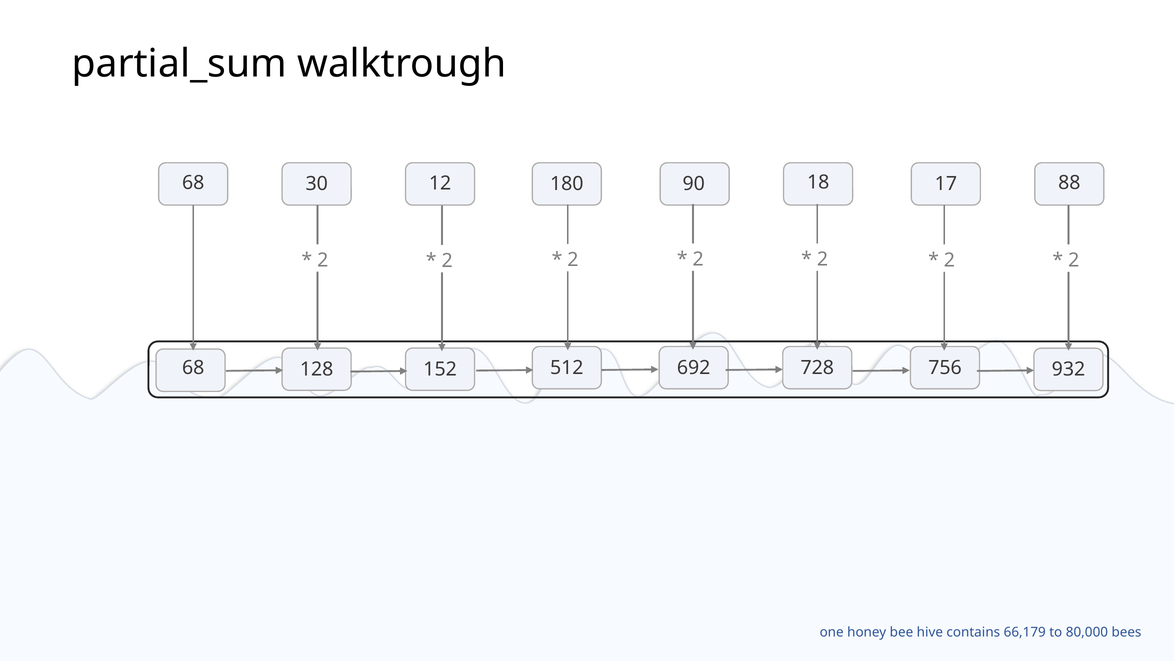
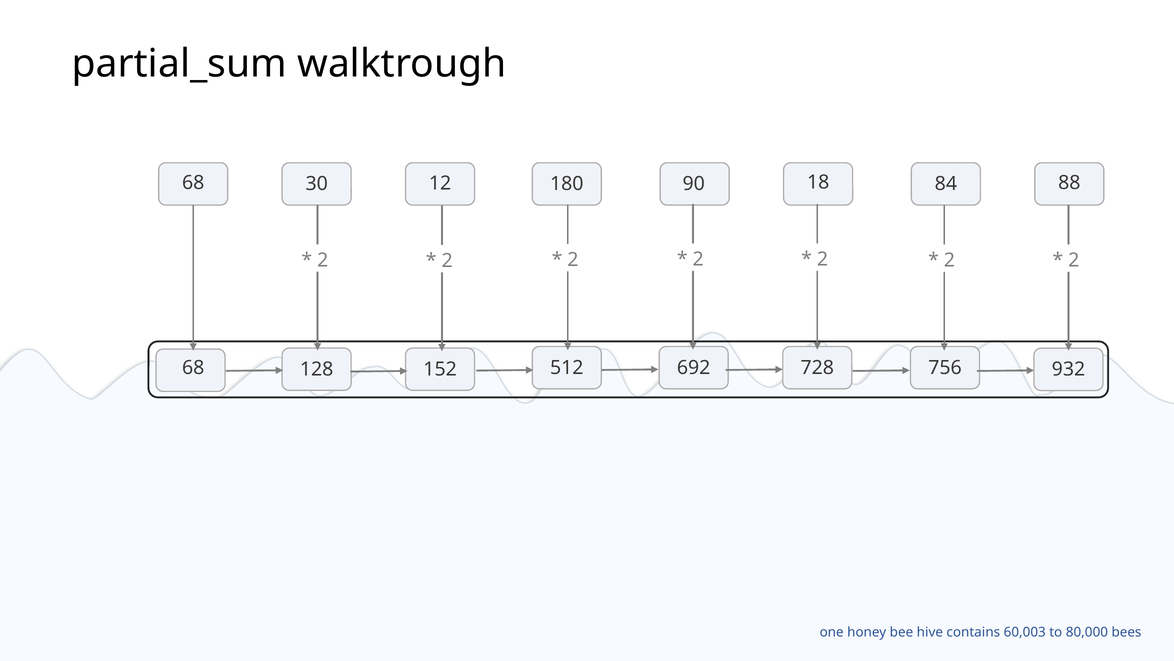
17: 17 -> 84 (946, 184)
66,179: 66,179 -> 60,003 (1025, 632)
